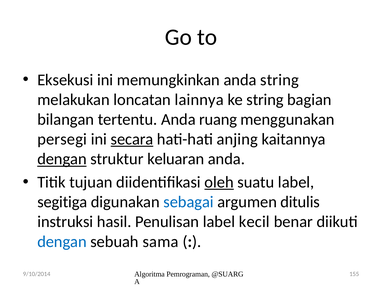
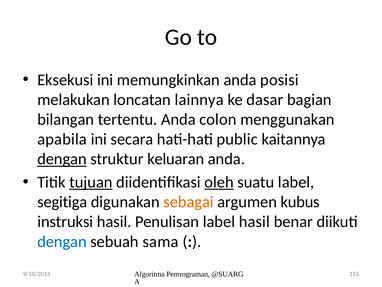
anda string: string -> posisi (279, 80)
ke string: string -> dasar (265, 100)
ruang: ruang -> colon (218, 119)
persegi: persegi -> apabila (62, 139)
secara underline: present -> none (132, 139)
anjing: anjing -> public (237, 139)
tujuan underline: none -> present (91, 182)
sebagai colour: blue -> orange (189, 202)
ditulis: ditulis -> kubus (300, 202)
label kecil: kecil -> hasil (254, 221)
